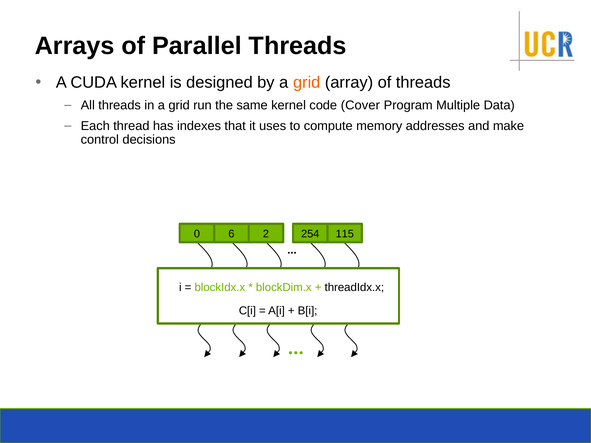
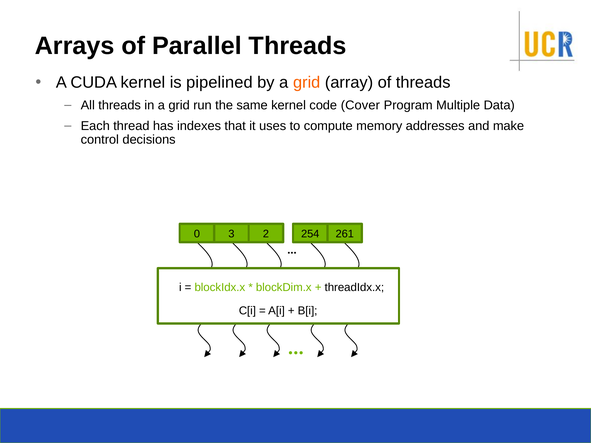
designed: designed -> pipelined (219, 82)
6: 6 -> 3 (231, 234)
115: 115 -> 261 (345, 234)
